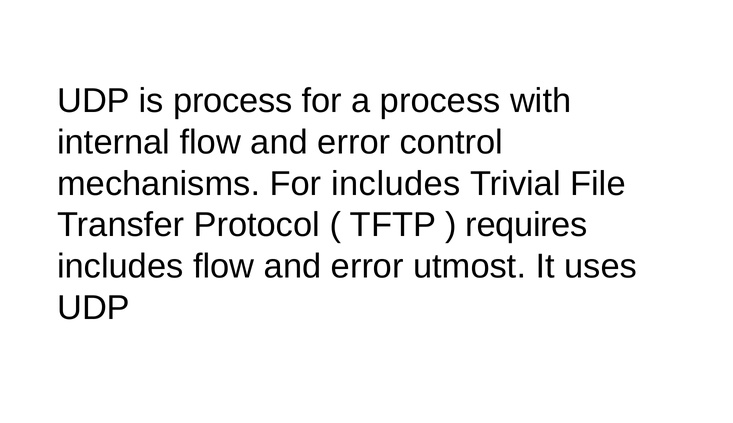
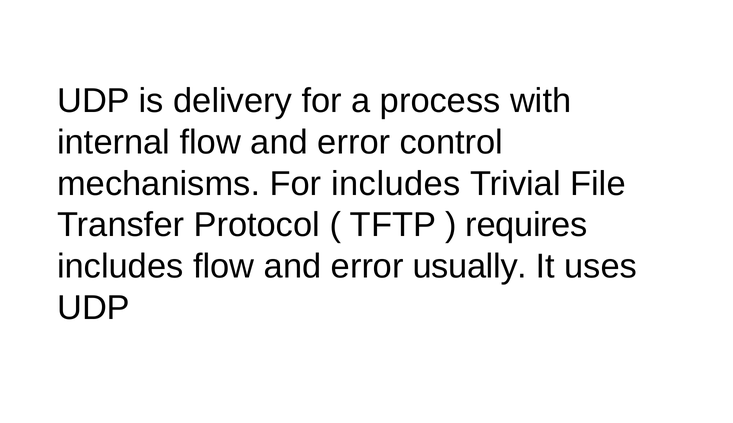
is process: process -> delivery (233, 101)
utmost: utmost -> usually (470, 266)
